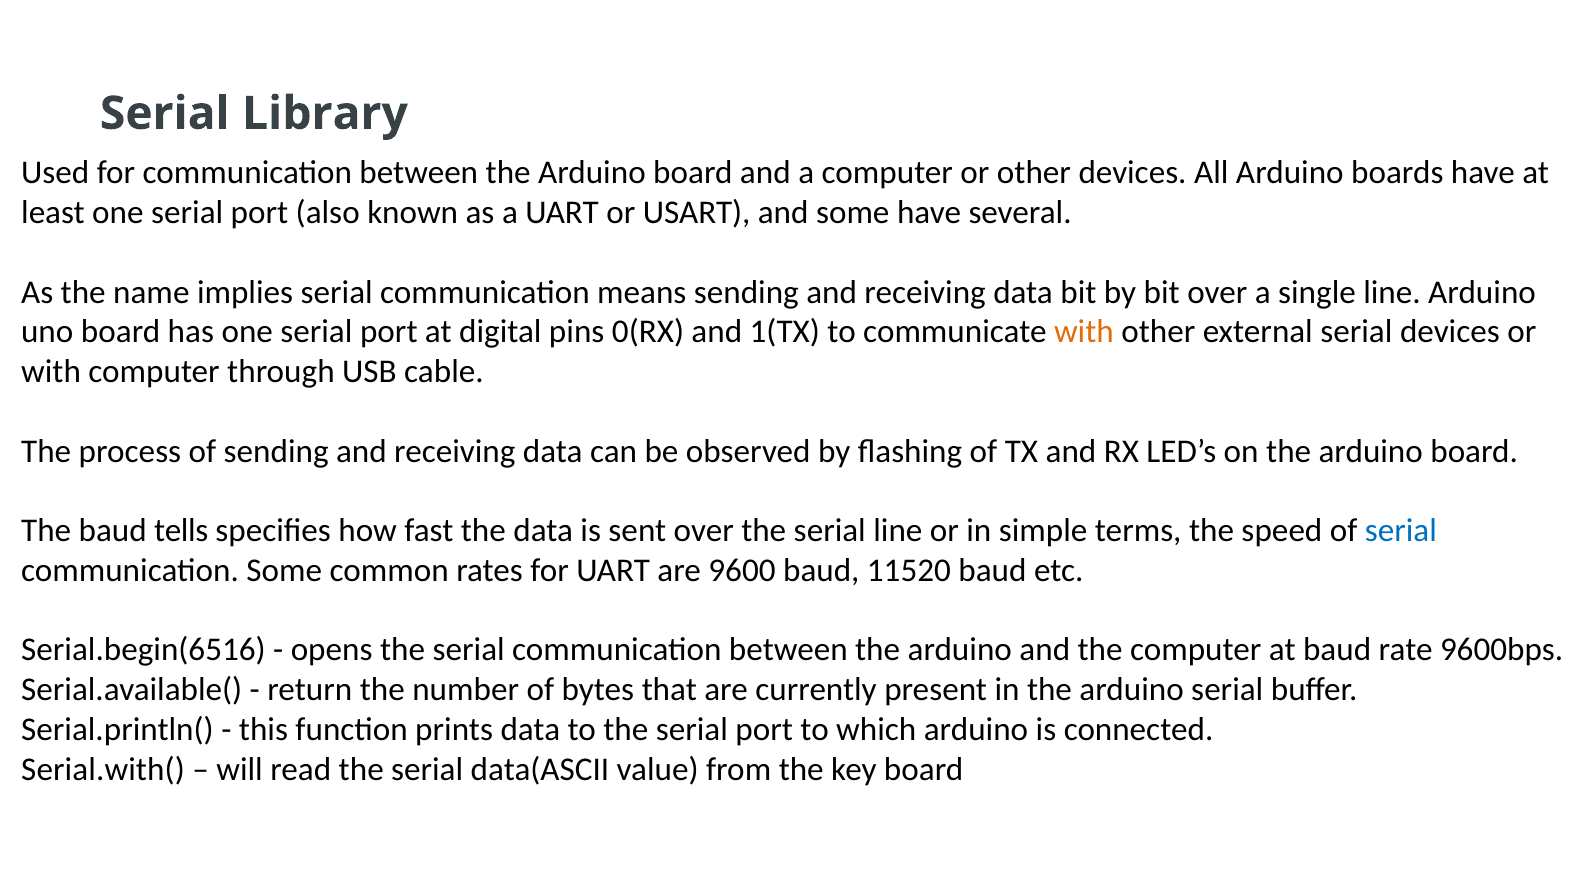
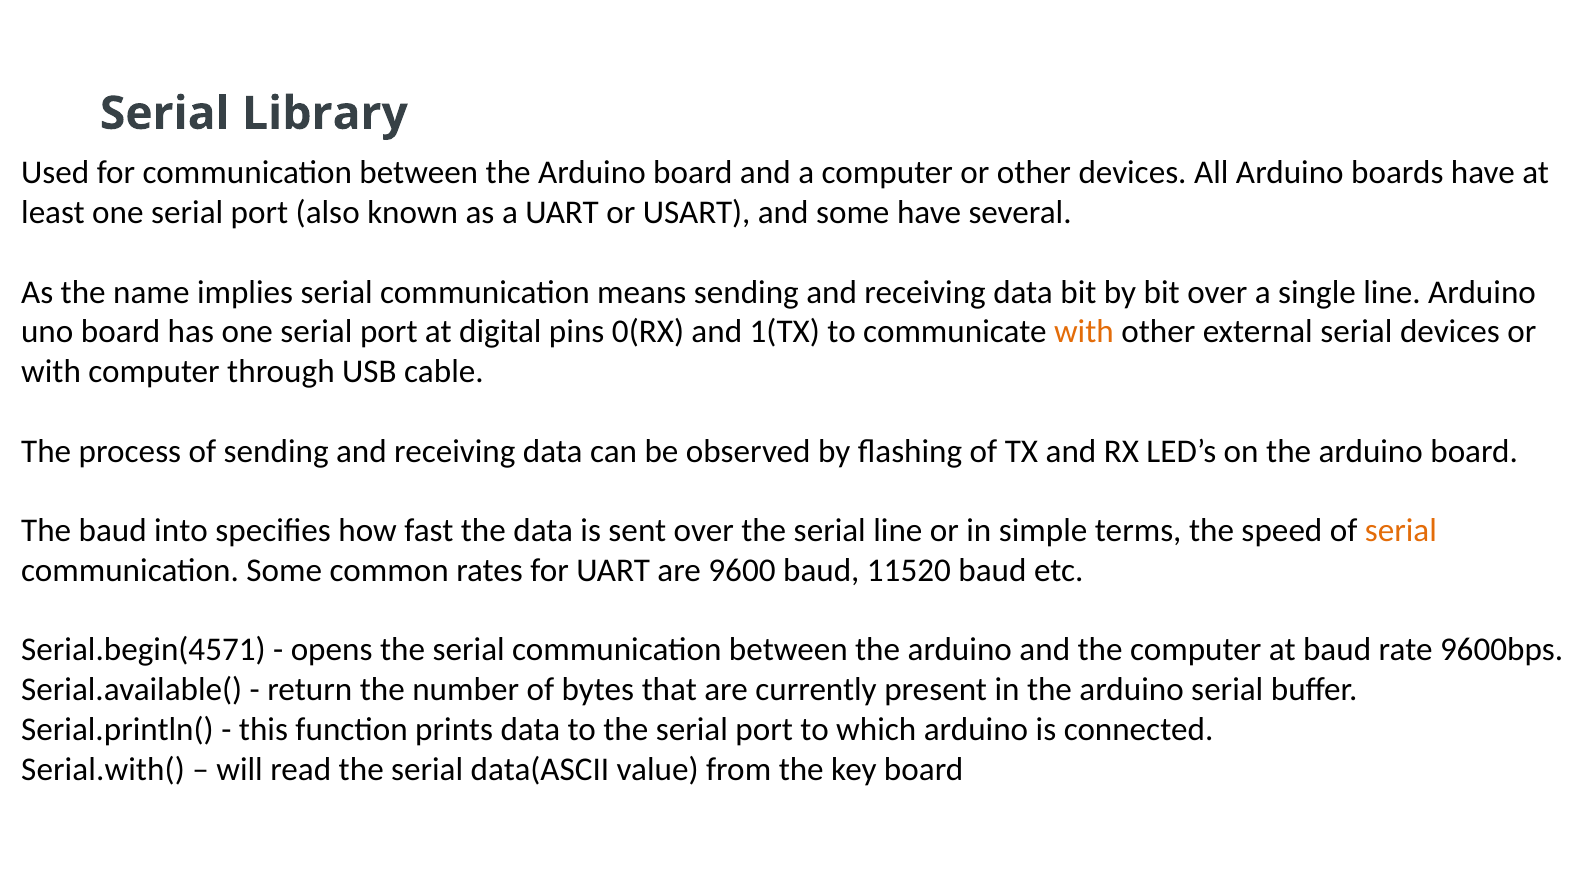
tells: tells -> into (181, 531)
serial colour: blue -> orange (1401, 531)
Serial.begin(6516: Serial.begin(6516 -> Serial.begin(4571 (143, 650)
